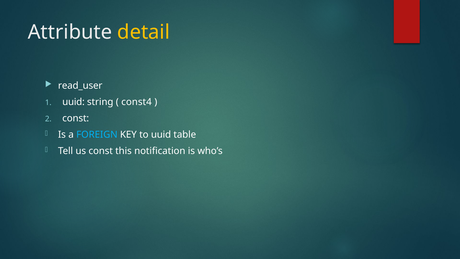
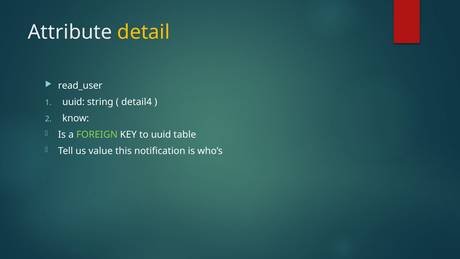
const4: const4 -> detail4 (137, 102)
const: const -> know (76, 118)
FOREIGN colour: light blue -> light green (97, 135)
us const: const -> value (101, 151)
